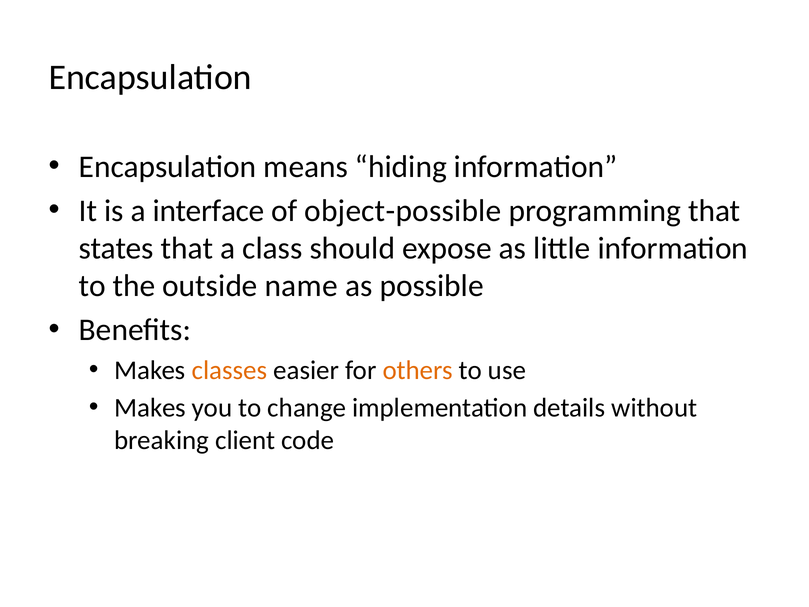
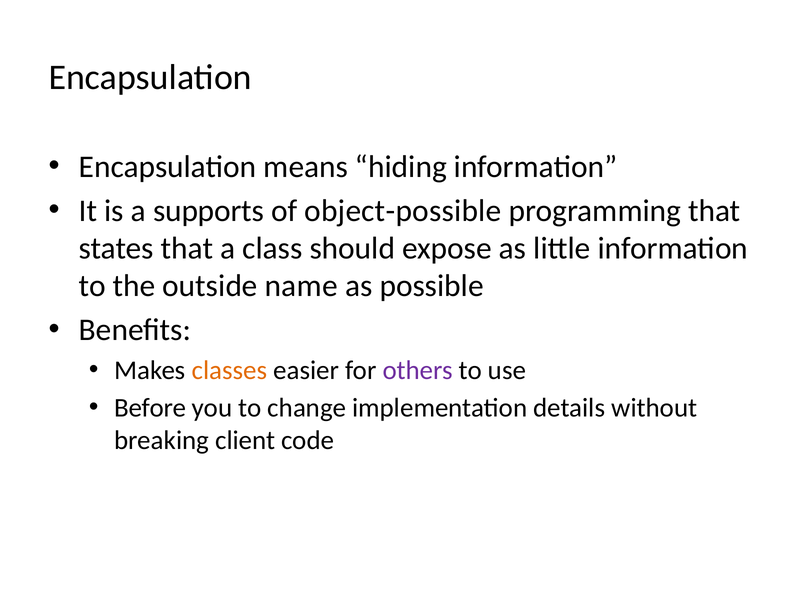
interface: interface -> supports (209, 211)
others colour: orange -> purple (418, 370)
Makes: Makes -> Before (150, 408)
